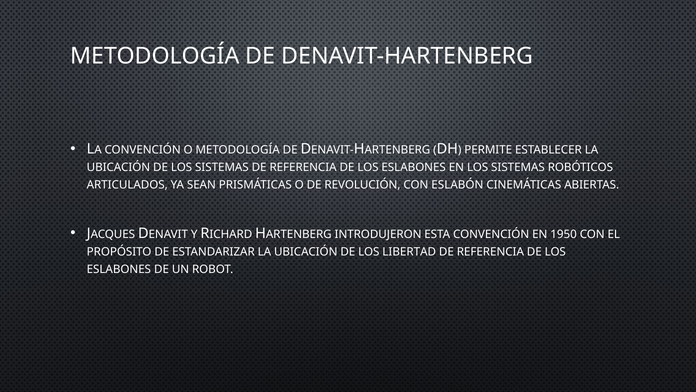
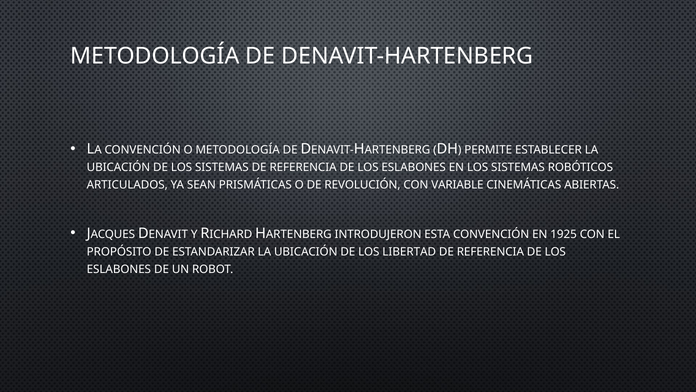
ESLABÓN: ESLABÓN -> VARIABLE (457, 185)
1950: 1950 -> 1925 (564, 234)
